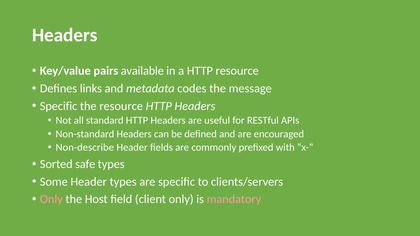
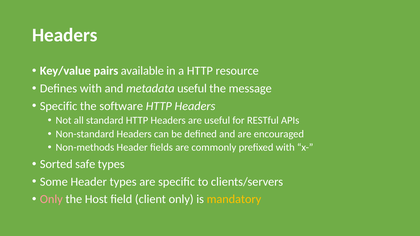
Defines links: links -> with (91, 89)
metadata codes: codes -> useful (192, 89)
the resource: resource -> software (121, 106)
Non-describe: Non-describe -> Non-methods (85, 148)
mandatory colour: pink -> yellow (234, 199)
